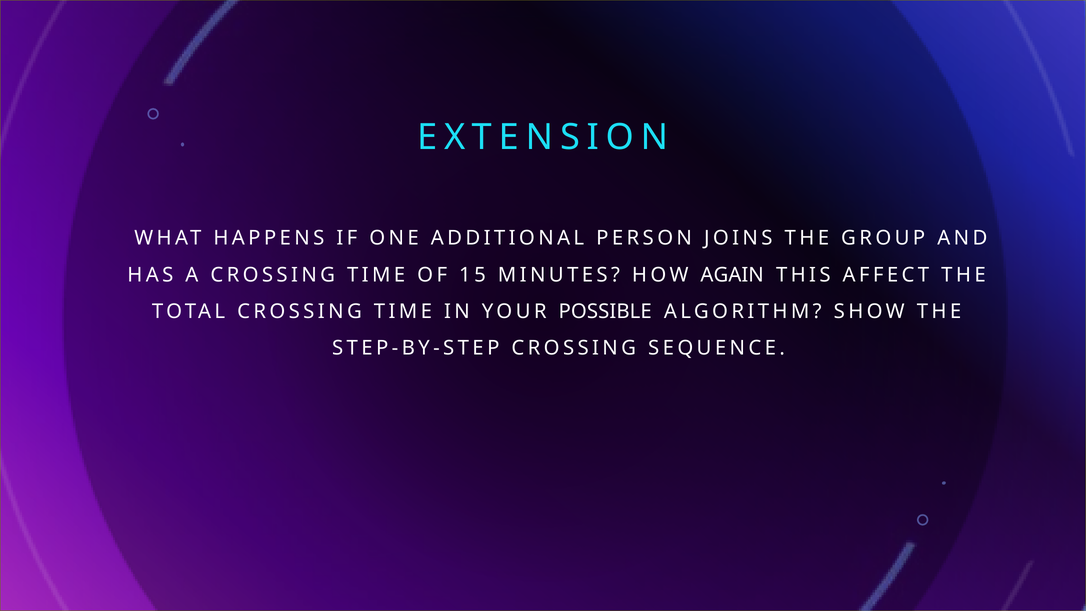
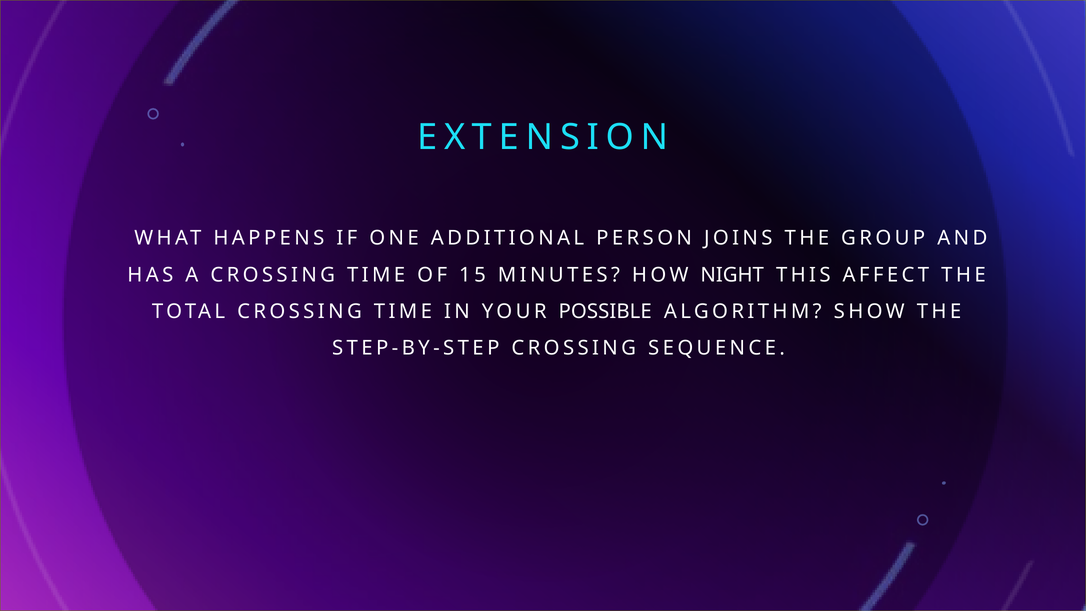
AGAIN: AGAIN -> NIGHT (732, 275)
